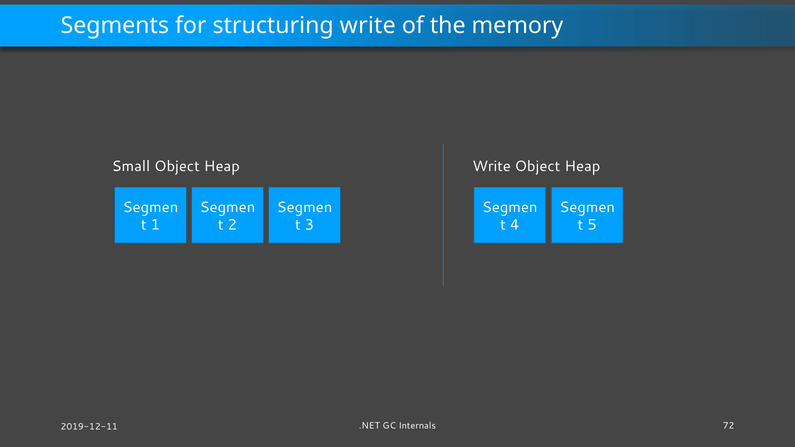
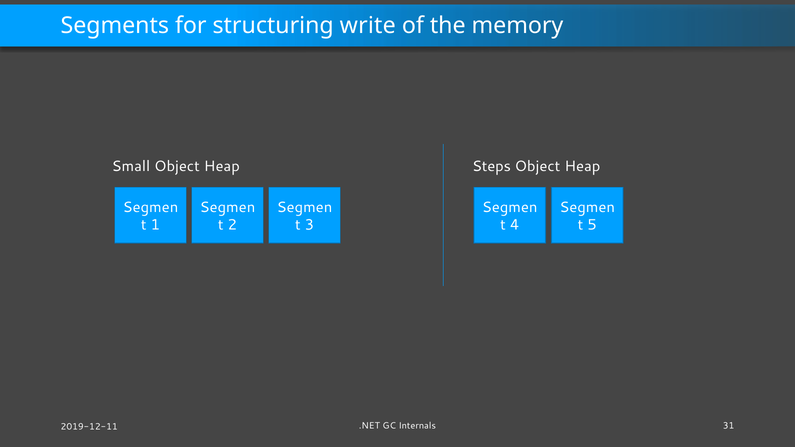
Heap Write: Write -> Steps (492, 166)
72: 72 -> 31 (729, 426)
